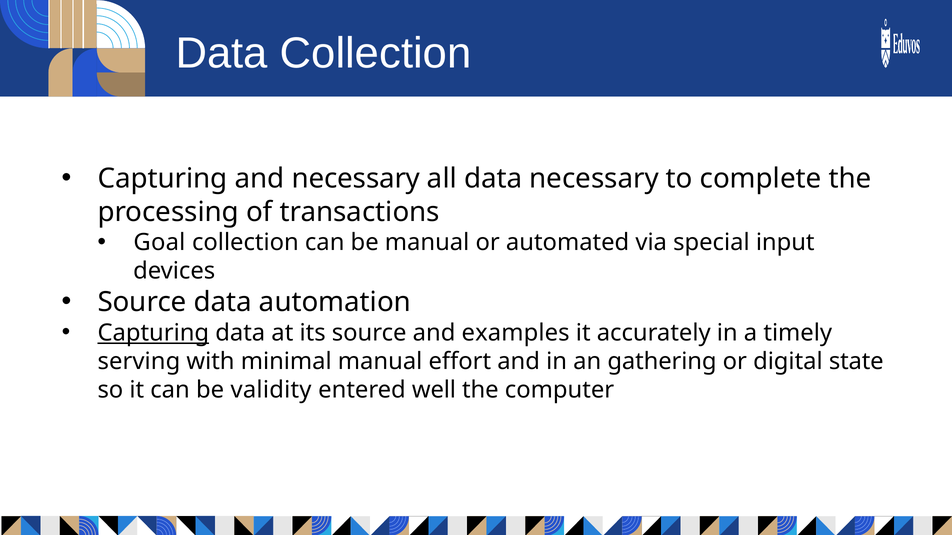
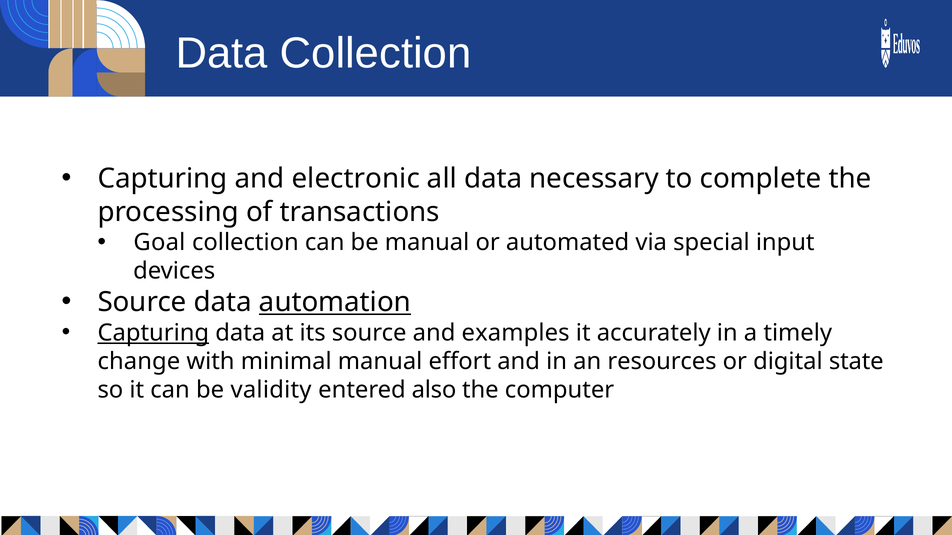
and necessary: necessary -> electronic (356, 179)
automation underline: none -> present (335, 303)
serving: serving -> change (139, 362)
gathering: gathering -> resources (662, 362)
well: well -> also (434, 390)
